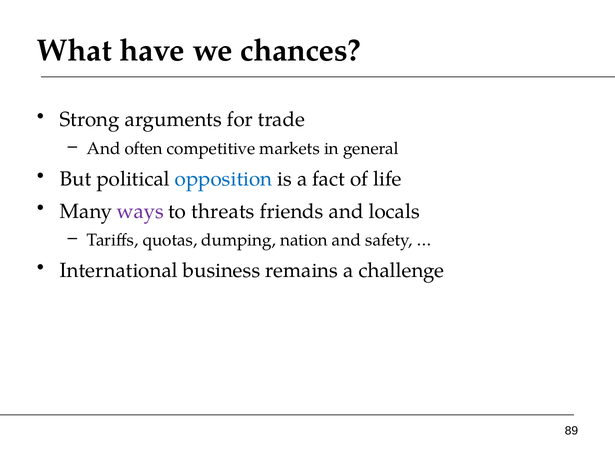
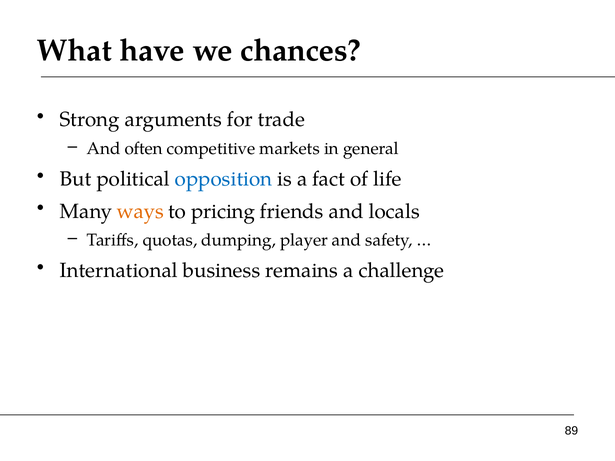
ways colour: purple -> orange (140, 211)
threats: threats -> pricing (223, 211)
nation: nation -> player (304, 240)
